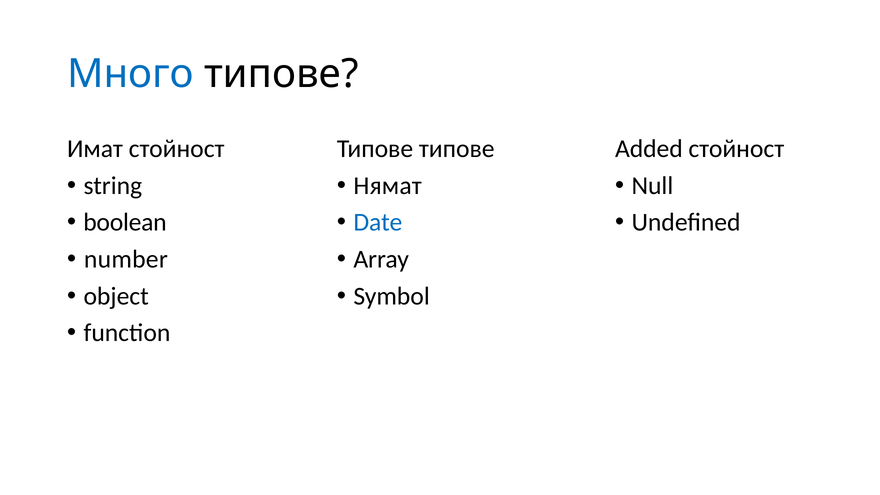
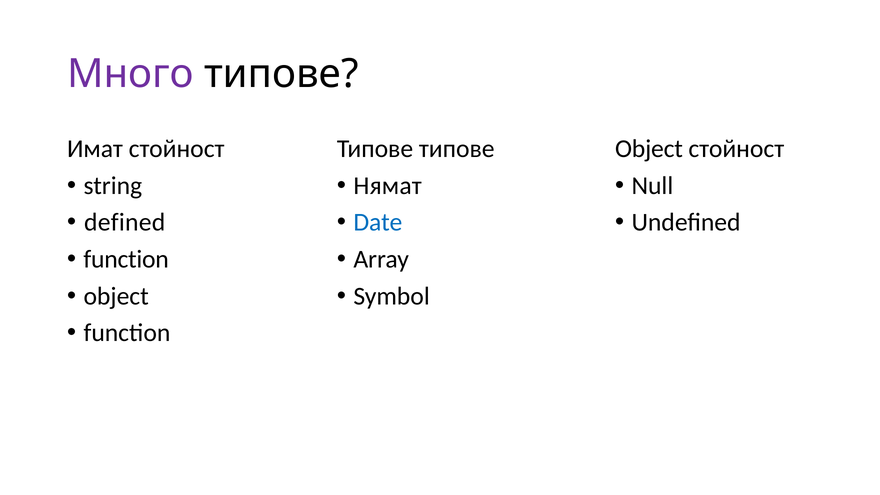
Много colour: blue -> purple (130, 74)
Added: Added -> Object (649, 149)
boolean: boolean -> defined (125, 222)
number: number -> function (126, 259)
